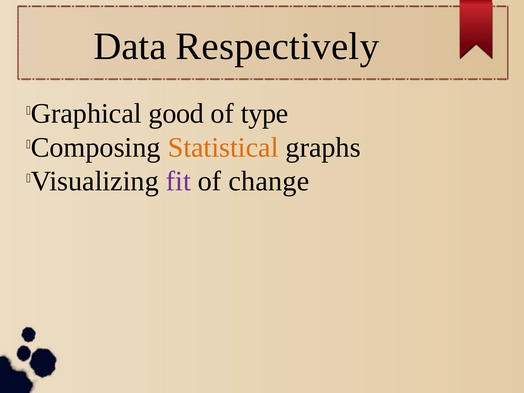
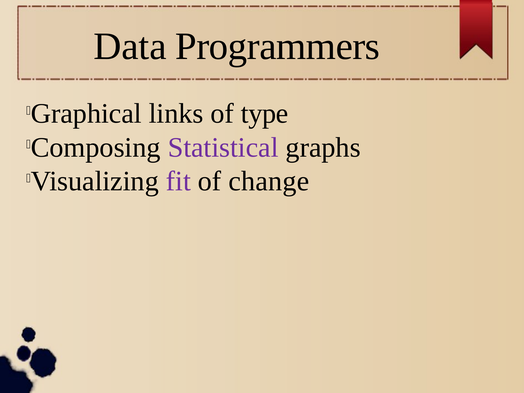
Respectively: Respectively -> Programmers (278, 46)
good: good -> links (176, 114)
Statistical colour: orange -> purple (223, 147)
